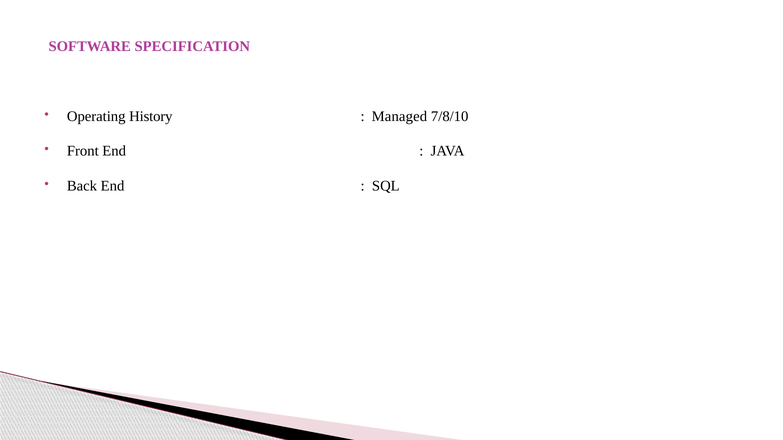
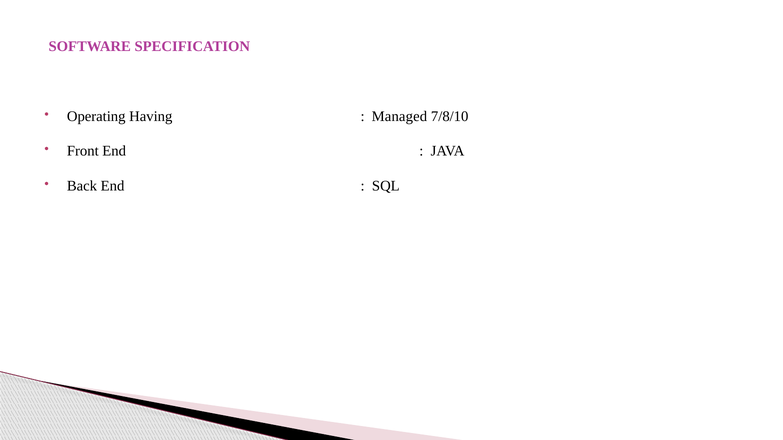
History: History -> Having (151, 117)
